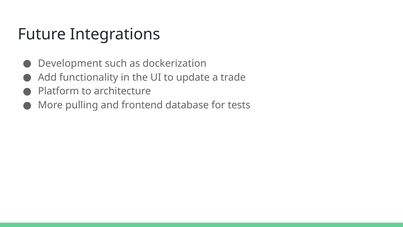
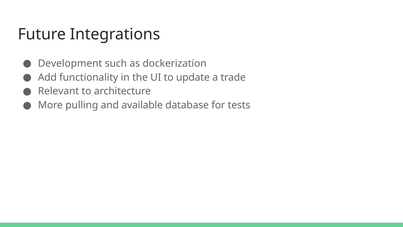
Platform: Platform -> Relevant (58, 91)
frontend: frontend -> available (142, 105)
